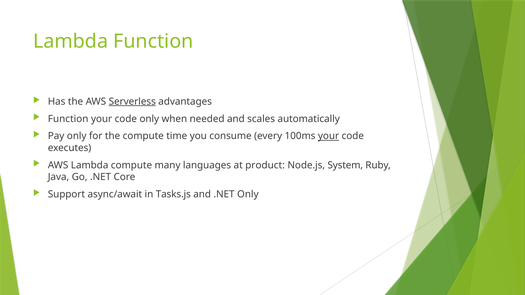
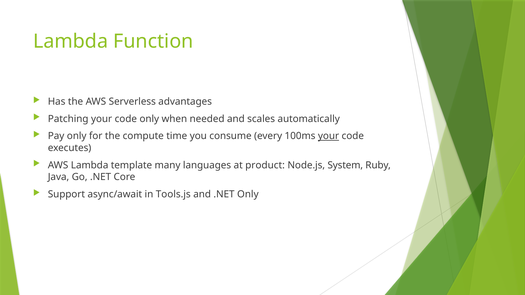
Serverless underline: present -> none (132, 102)
Function: Function -> Patching (68, 119)
Lambda compute: compute -> template (132, 165)
Tasks.js: Tasks.js -> Tools.js (173, 194)
